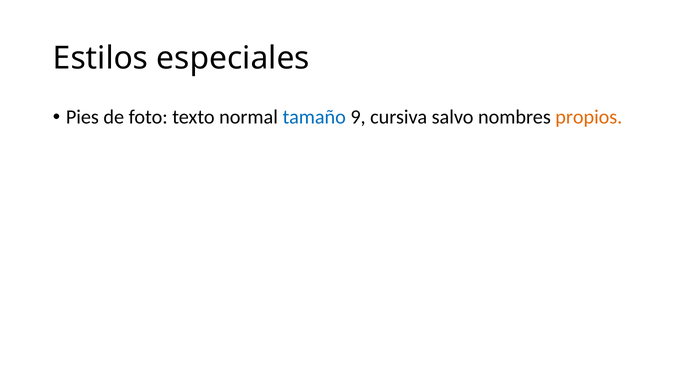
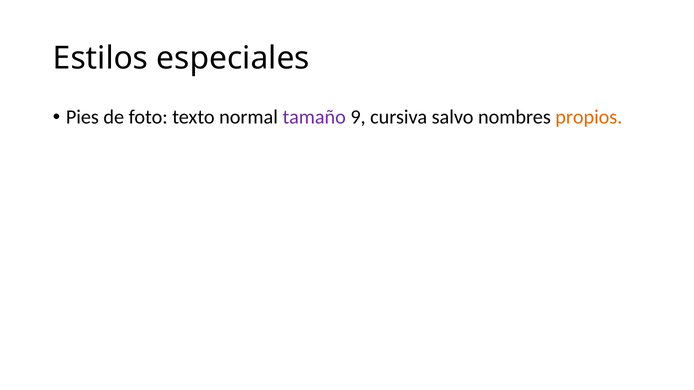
tamaño colour: blue -> purple (314, 117)
